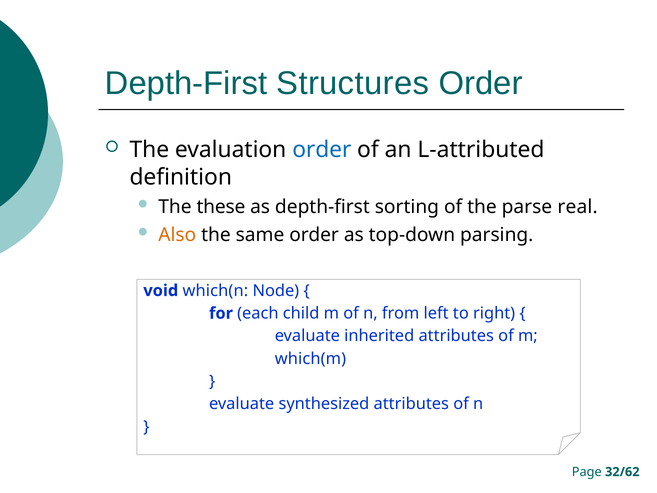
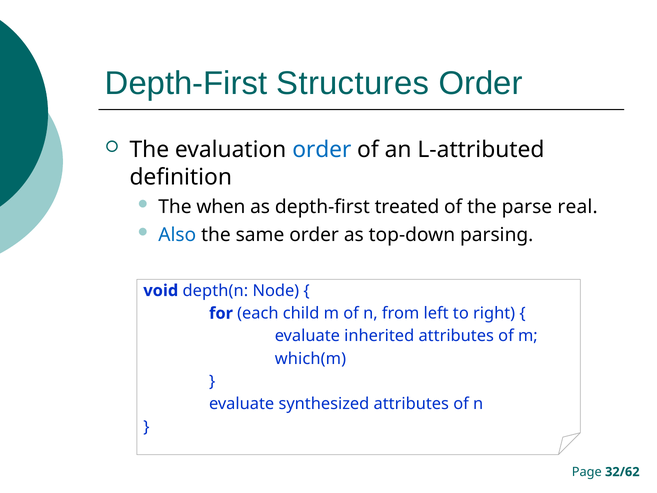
these: these -> when (221, 207)
sorting: sorting -> treated (407, 207)
Also colour: orange -> blue (177, 235)
which(n: which(n -> depth(n (215, 291)
